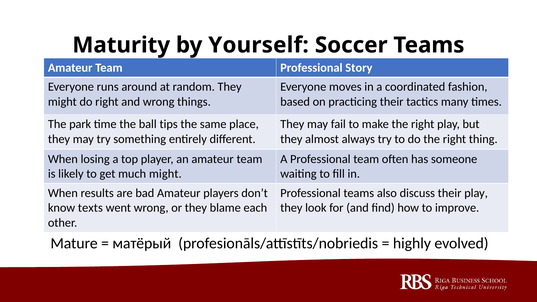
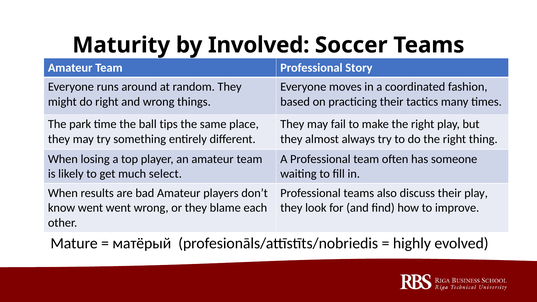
Yourself: Yourself -> Involved (259, 45)
much might: might -> select (165, 174)
know texts: texts -> went (90, 208)
